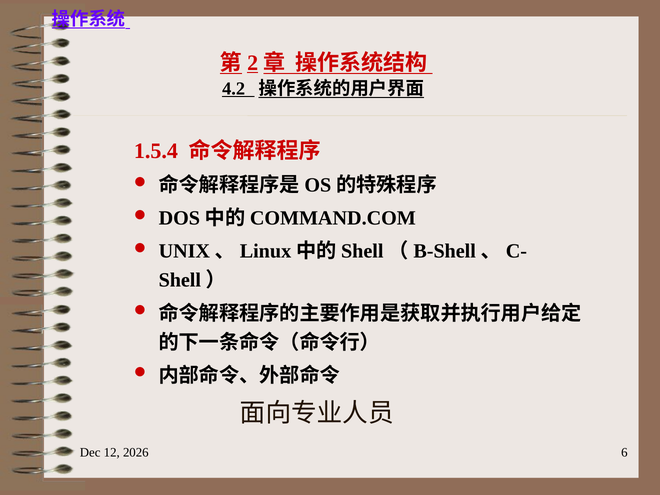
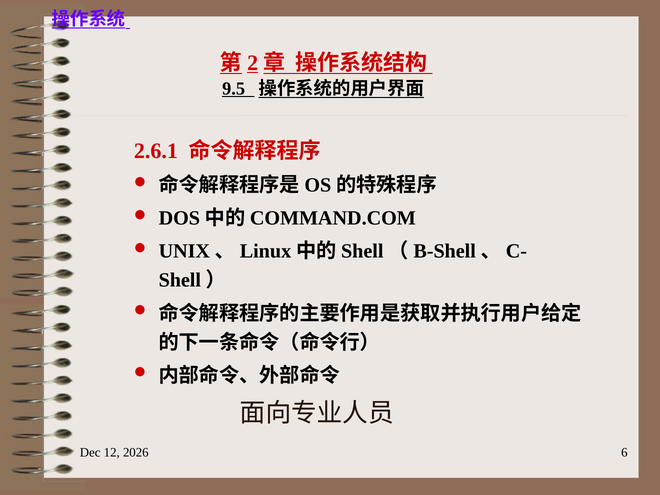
4.2: 4.2 -> 9.5 (234, 89)
1.5.4: 1.5.4 -> 2.6.1 (156, 151)
